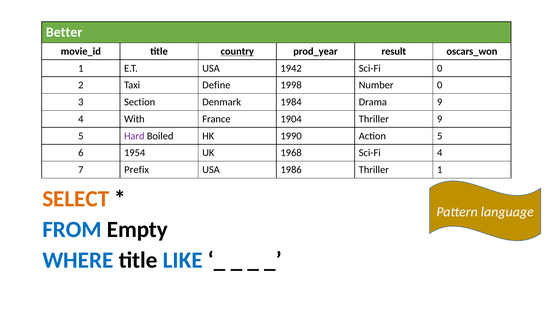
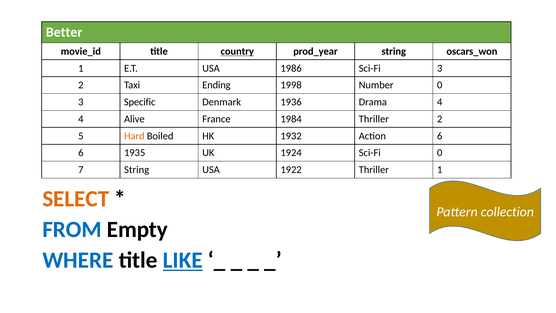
result: result -> string (394, 51)
1942: 1942 -> 1986 (291, 68)
Sci-Fi 0: 0 -> 3 (440, 68)
Define: Define -> Ending (216, 85)
Section: Section -> Specific (140, 102)
1984: 1984 -> 1936 (291, 102)
Drama 9: 9 -> 4 (440, 102)
With: With -> Alive (134, 119)
1904: 1904 -> 1984 (291, 119)
Thriller 9: 9 -> 2 (440, 119)
Hard colour: purple -> orange (134, 136)
1990: 1990 -> 1932 (291, 136)
Action 5: 5 -> 6 (440, 136)
1954: 1954 -> 1935 (135, 153)
1968: 1968 -> 1924 (291, 153)
Sci-Fi 4: 4 -> 0 (440, 153)
7 Prefix: Prefix -> String (137, 170)
1986: 1986 -> 1922 (291, 170)
language: language -> collection (507, 212)
LIKE underline: none -> present (183, 260)
